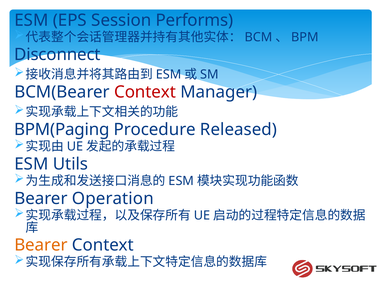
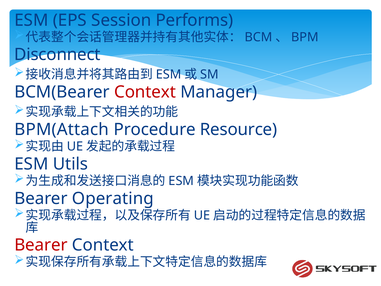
BPM(Paging: BPM(Paging -> BPM(Attach (62, 129)
Released: Released -> Resource (239, 129)
Operation: Operation -> Operating (113, 198)
Bearer colour: orange -> red (41, 245)
